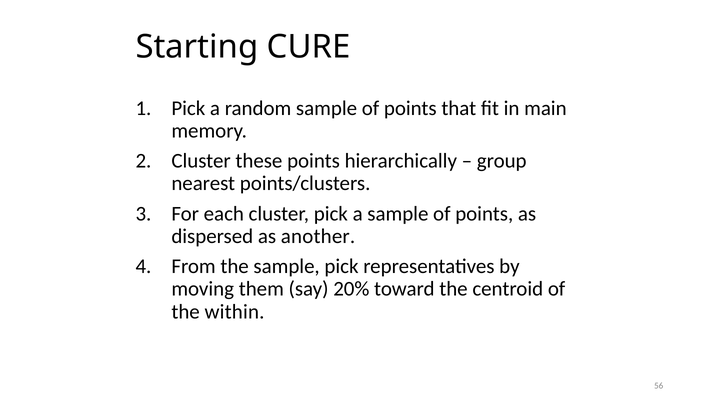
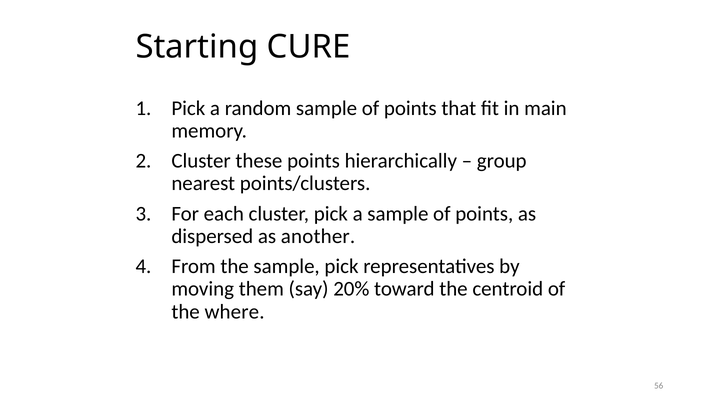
within: within -> where (235, 312)
